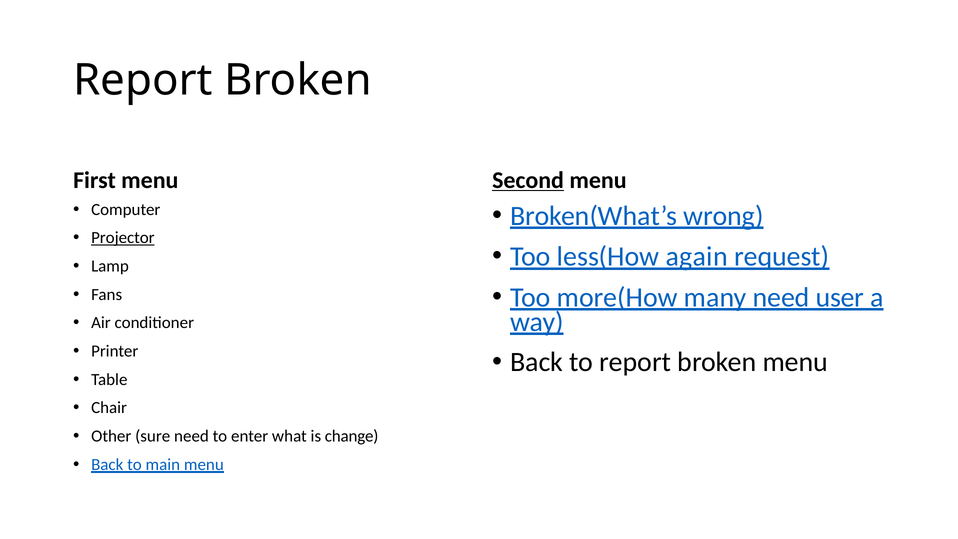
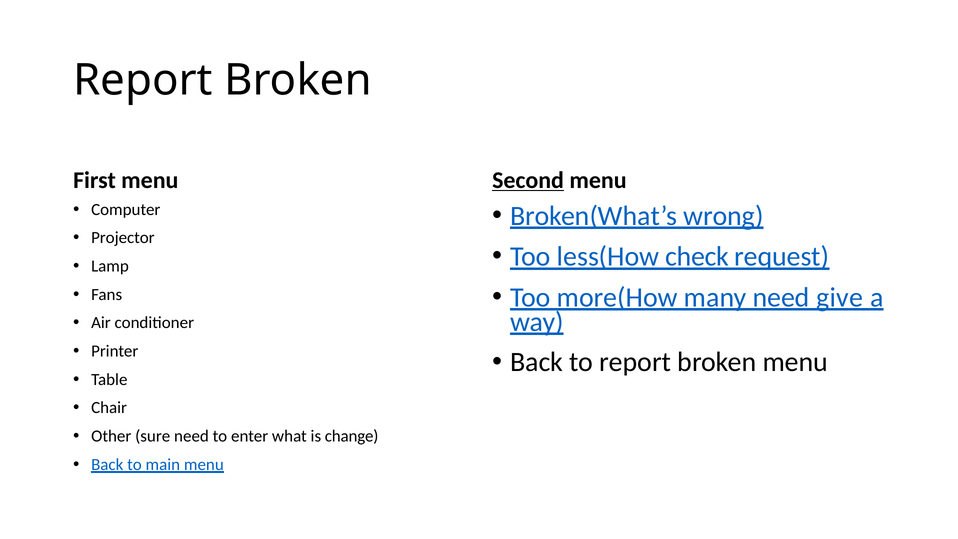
Projector underline: present -> none (123, 238)
again: again -> check (697, 257)
user: user -> give (840, 297)
